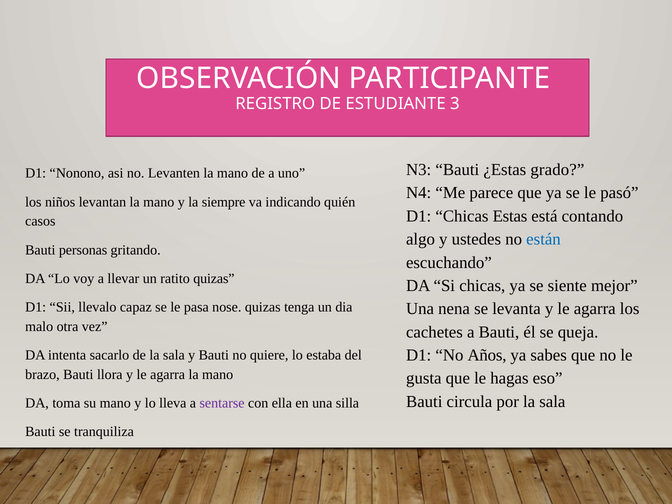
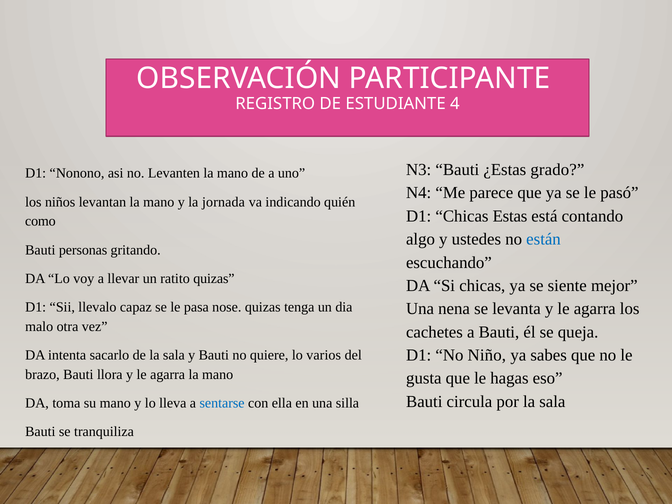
3: 3 -> 4 (455, 104)
siempre: siempre -> jornada (223, 202)
casos: casos -> como (40, 221)
Años: Años -> Niño (487, 355)
estaba: estaba -> varios (324, 355)
sentarse colour: purple -> blue (222, 403)
